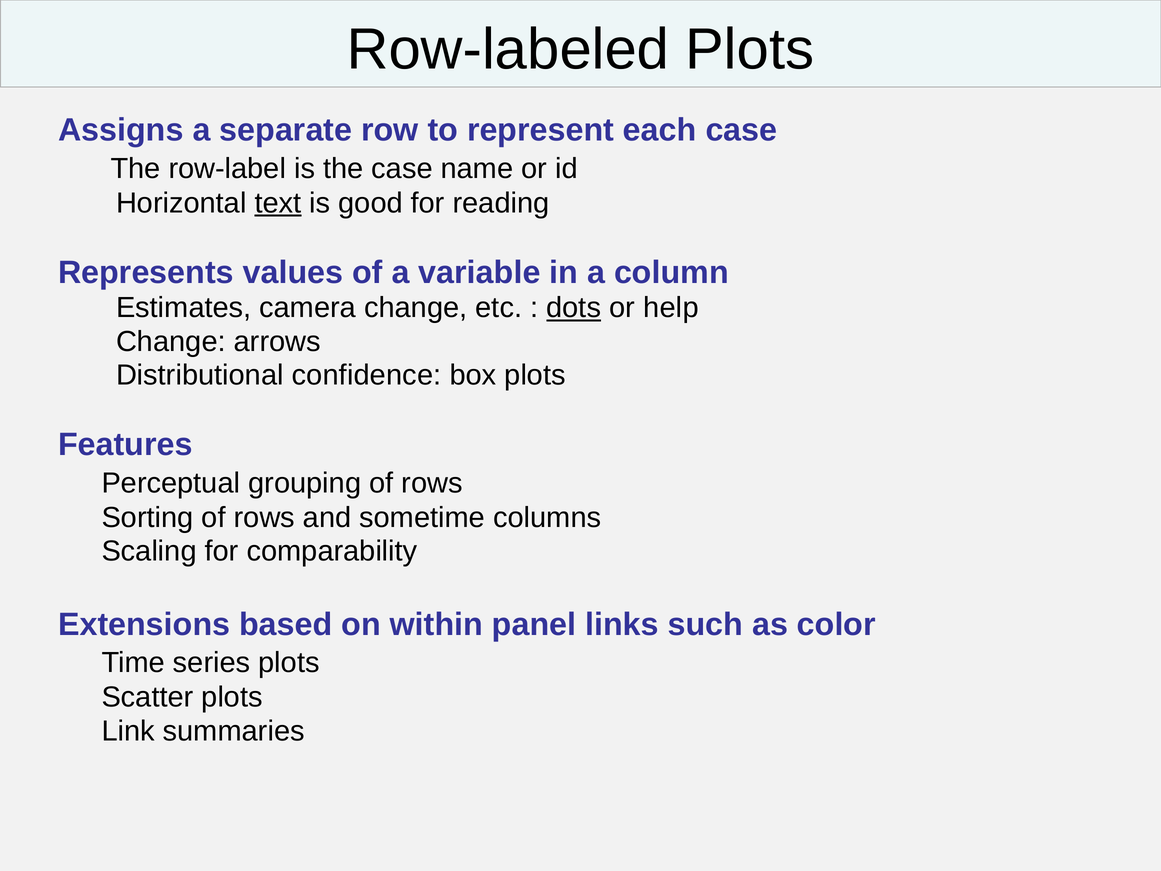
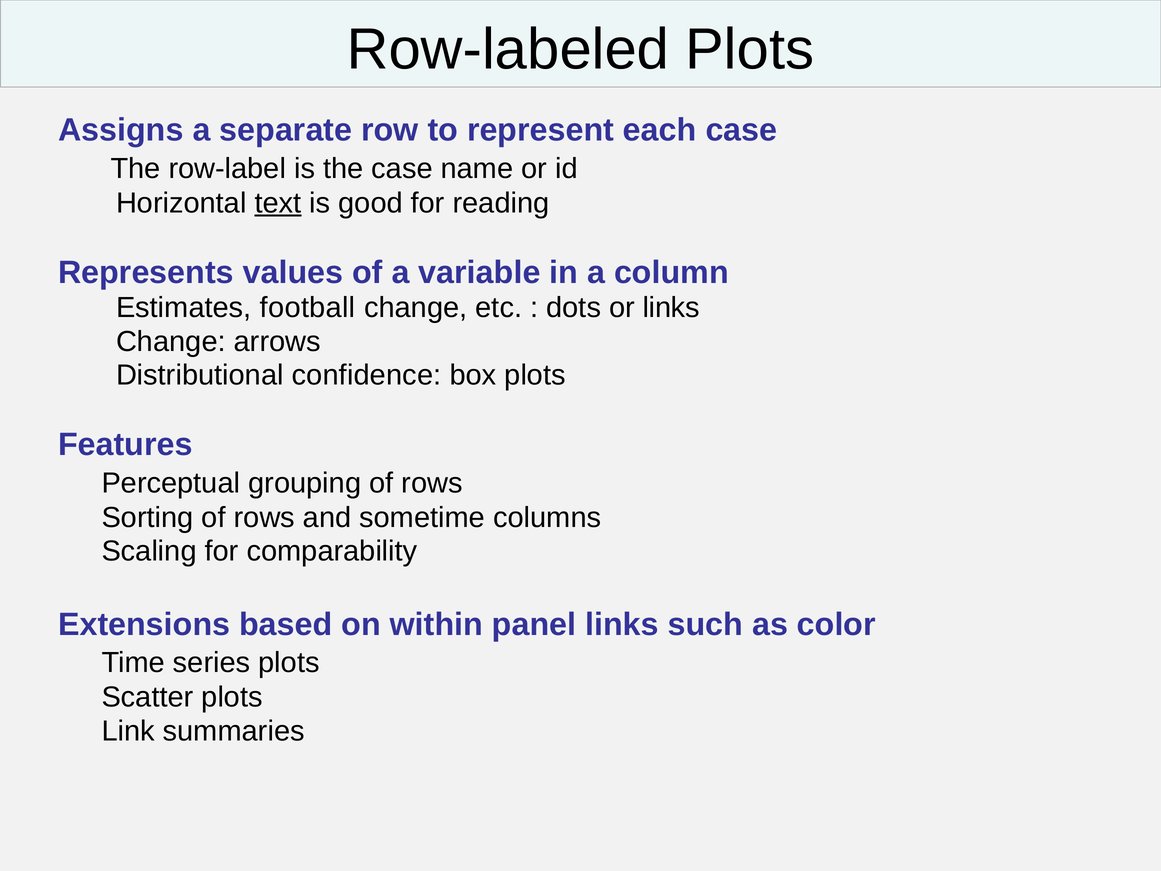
camera: camera -> football (308, 308)
dots underline: present -> none (574, 308)
or help: help -> links (671, 308)
